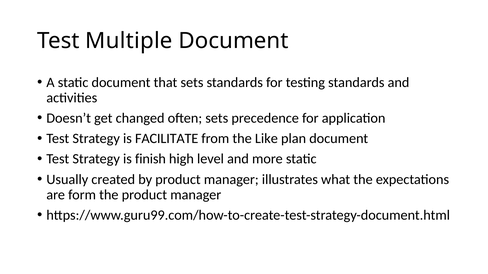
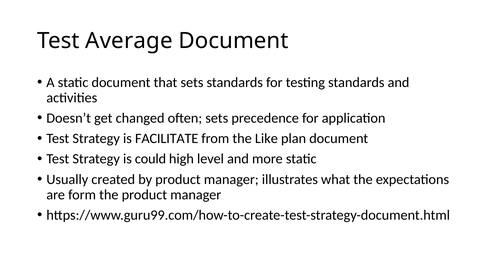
Multiple: Multiple -> Average (129, 41)
finish: finish -> could (150, 159)
